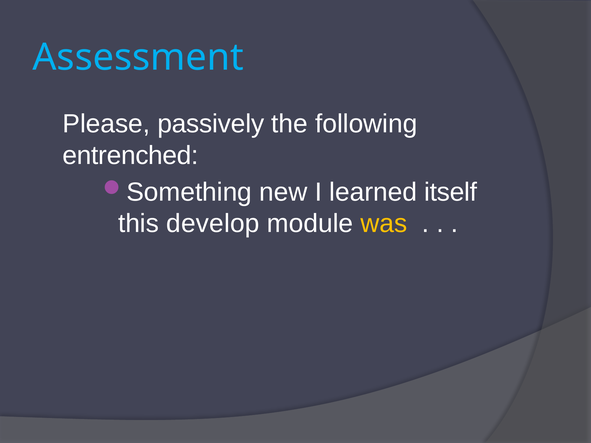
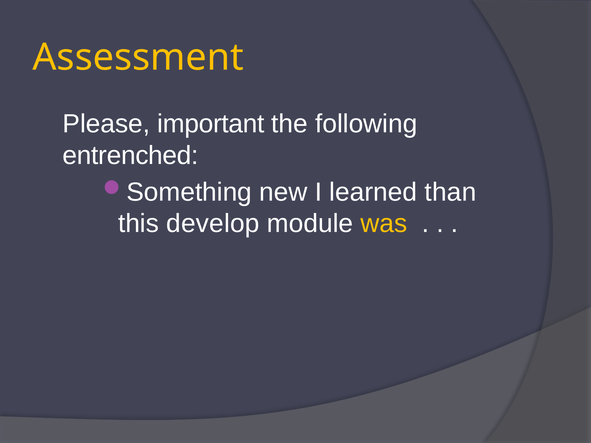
Assessment colour: light blue -> yellow (138, 57)
passively: passively -> important (211, 124)
itself: itself -> than (450, 192)
